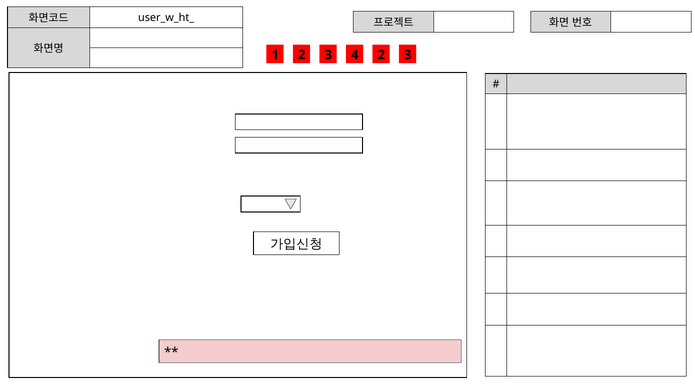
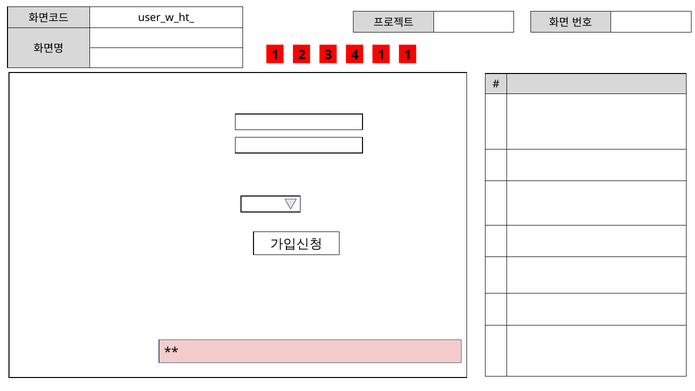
4 2: 2 -> 1 (381, 55)
3 3: 3 -> 1 (408, 55)
